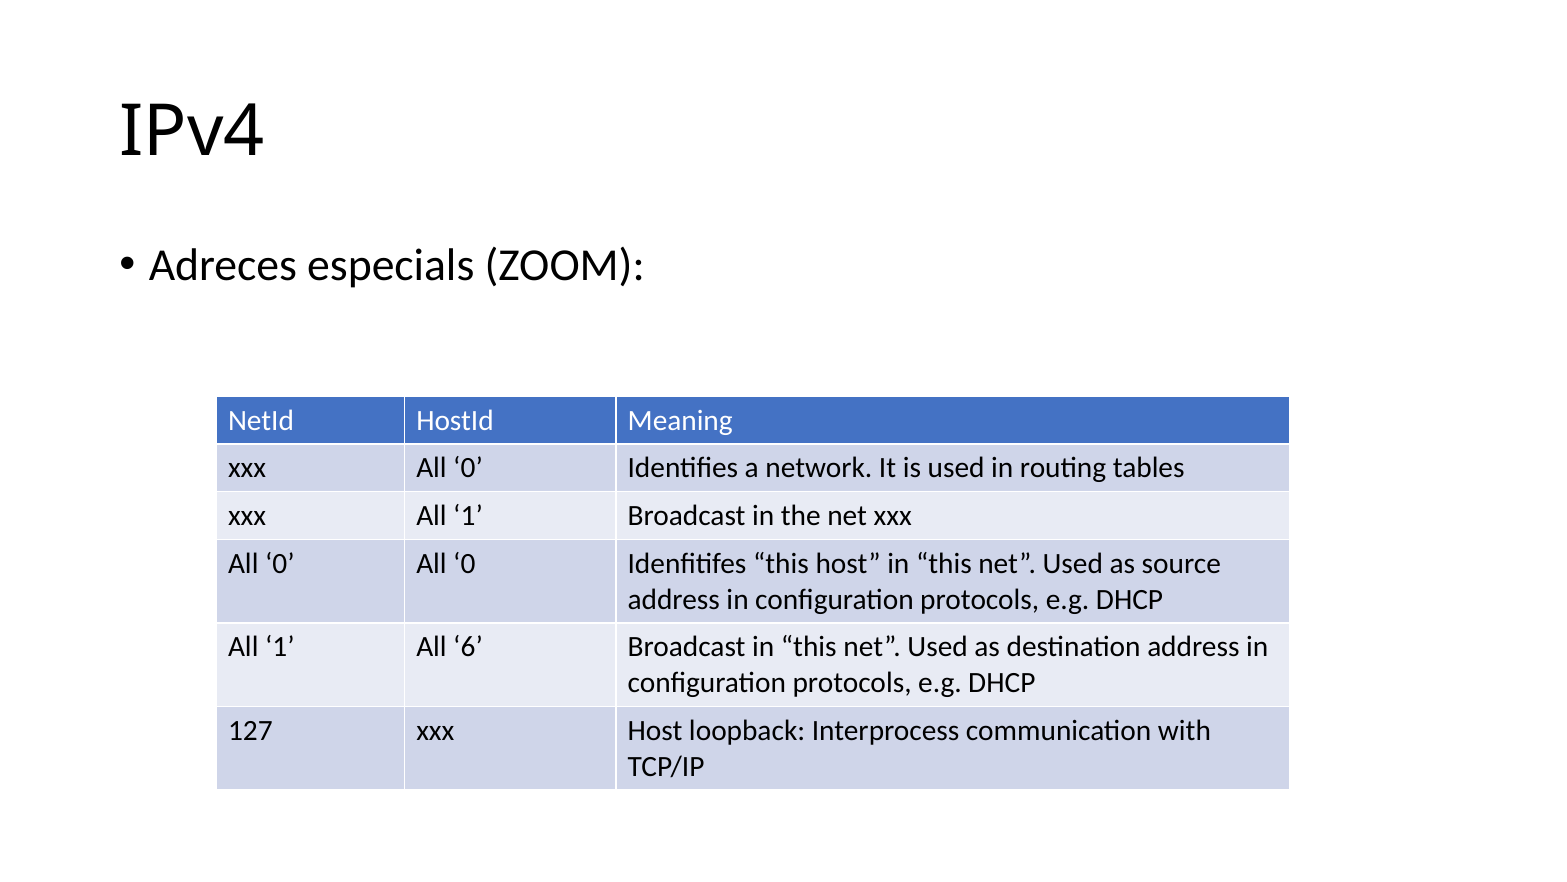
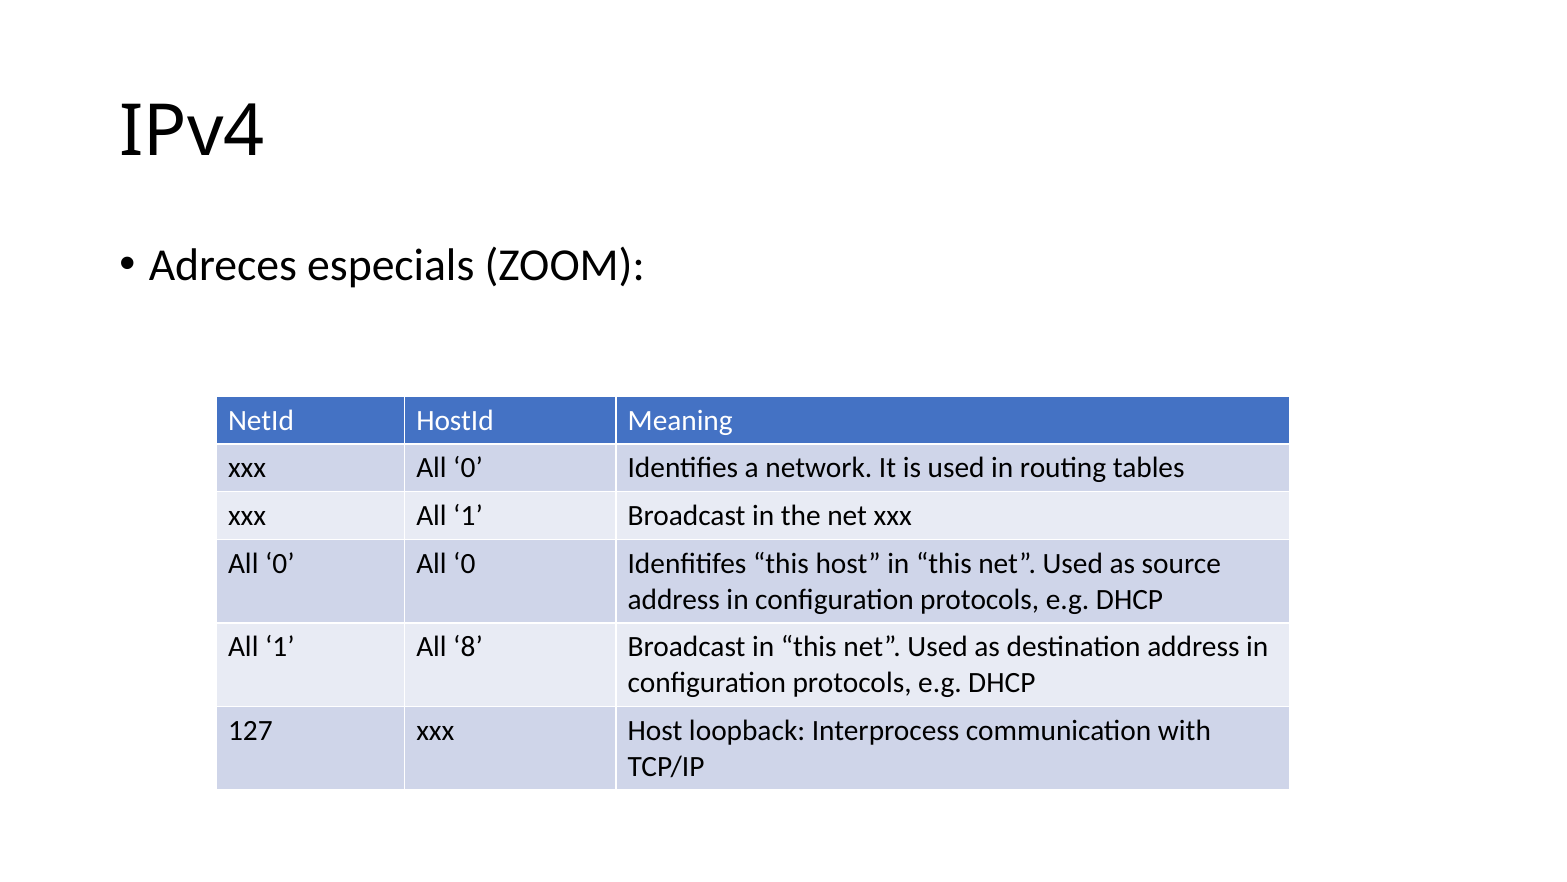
6: 6 -> 8 (468, 647)
